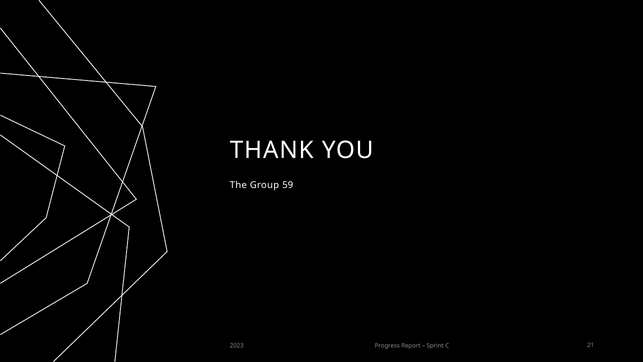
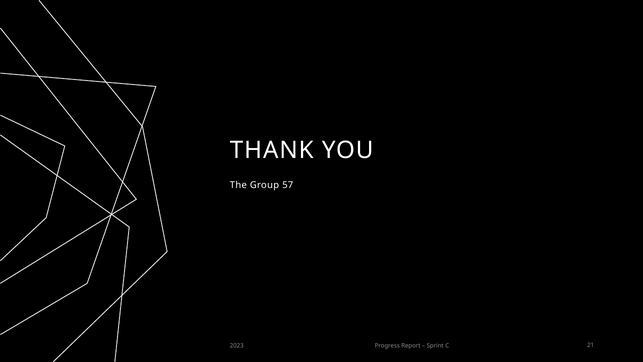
59: 59 -> 57 (288, 185)
